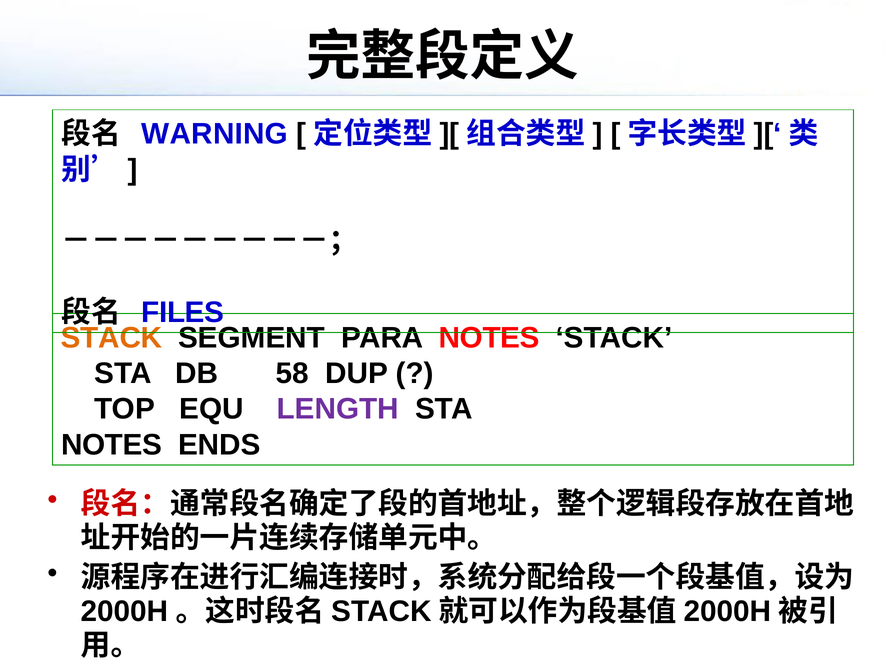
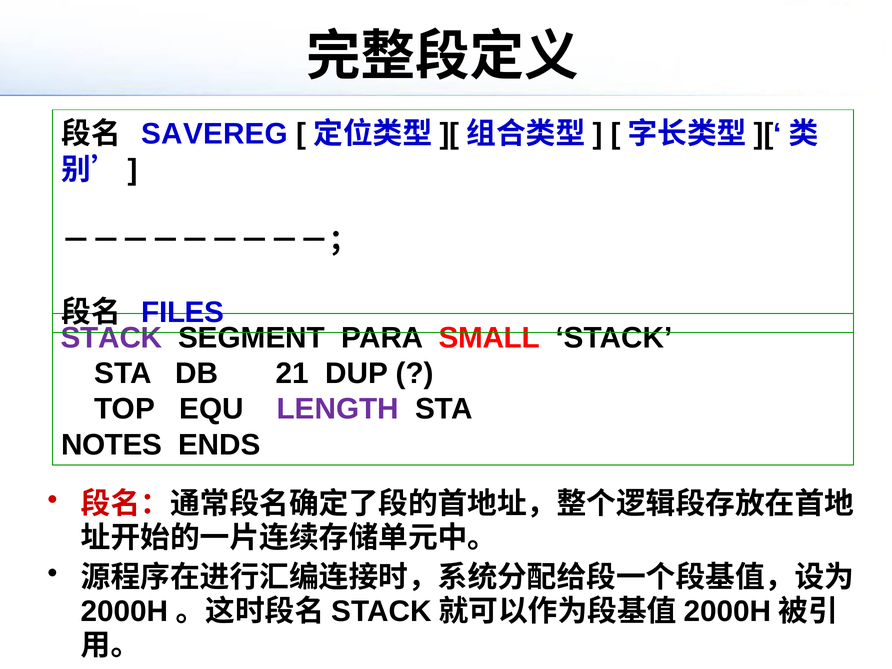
WARNING: WARNING -> SAVEREG (215, 134)
STACK colour: orange -> purple (112, 338)
PARA NOTES: NOTES -> SMALL (489, 338)
58: 58 -> 21 (292, 373)
